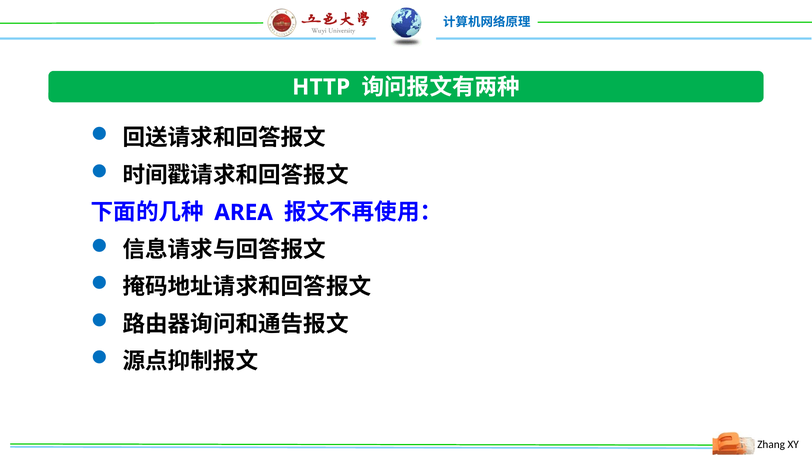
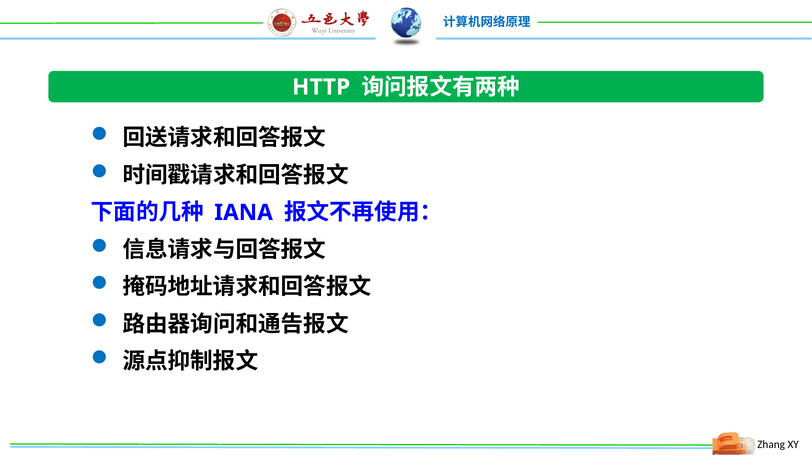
AREA: AREA -> IANA (244, 212)
